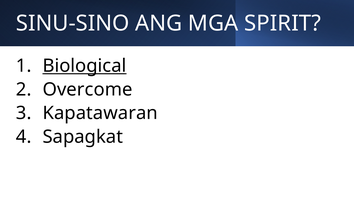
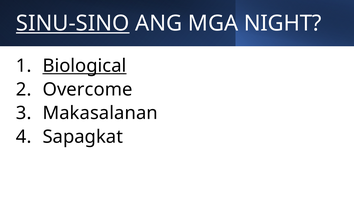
SINU-SINO underline: none -> present (73, 23)
SPIRIT: SPIRIT -> NIGHT (283, 23)
Kapatawaran: Kapatawaran -> Makasalanan (100, 113)
